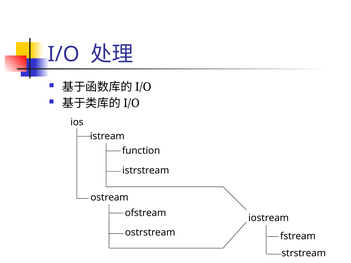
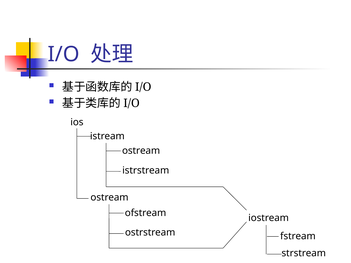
function: function -> ostream (141, 151)
